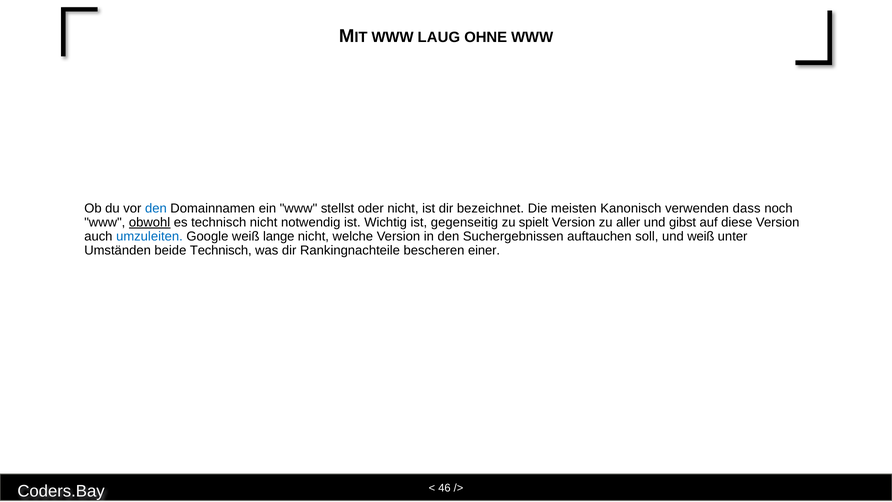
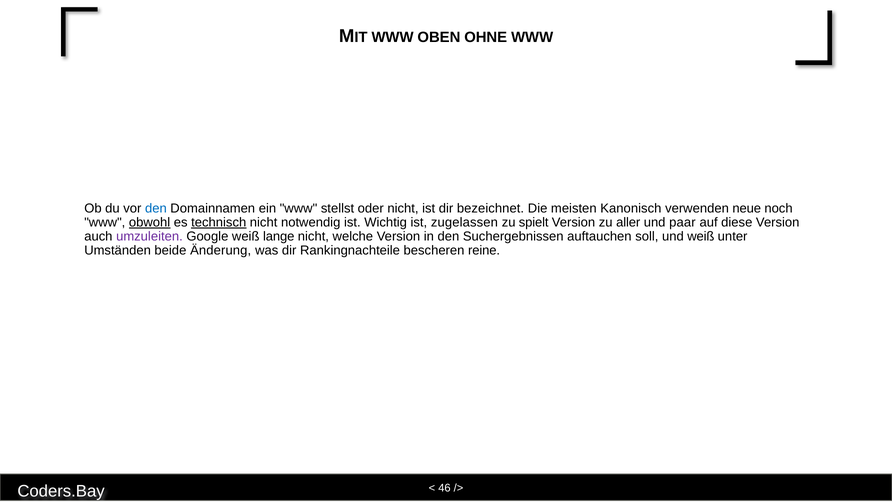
LAUG: LAUG -> OBEN (439, 37)
dass: dass -> neue (747, 208)
technisch underline: none -> present (219, 222)
gegenseitig: gegenseitig -> zugelassen (464, 222)
gibst: gibst -> paar (682, 222)
umzuleiten colour: blue -> purple (149, 236)
beide Technisch: Technisch -> Änderung (221, 251)
einer: einer -> reine (484, 251)
